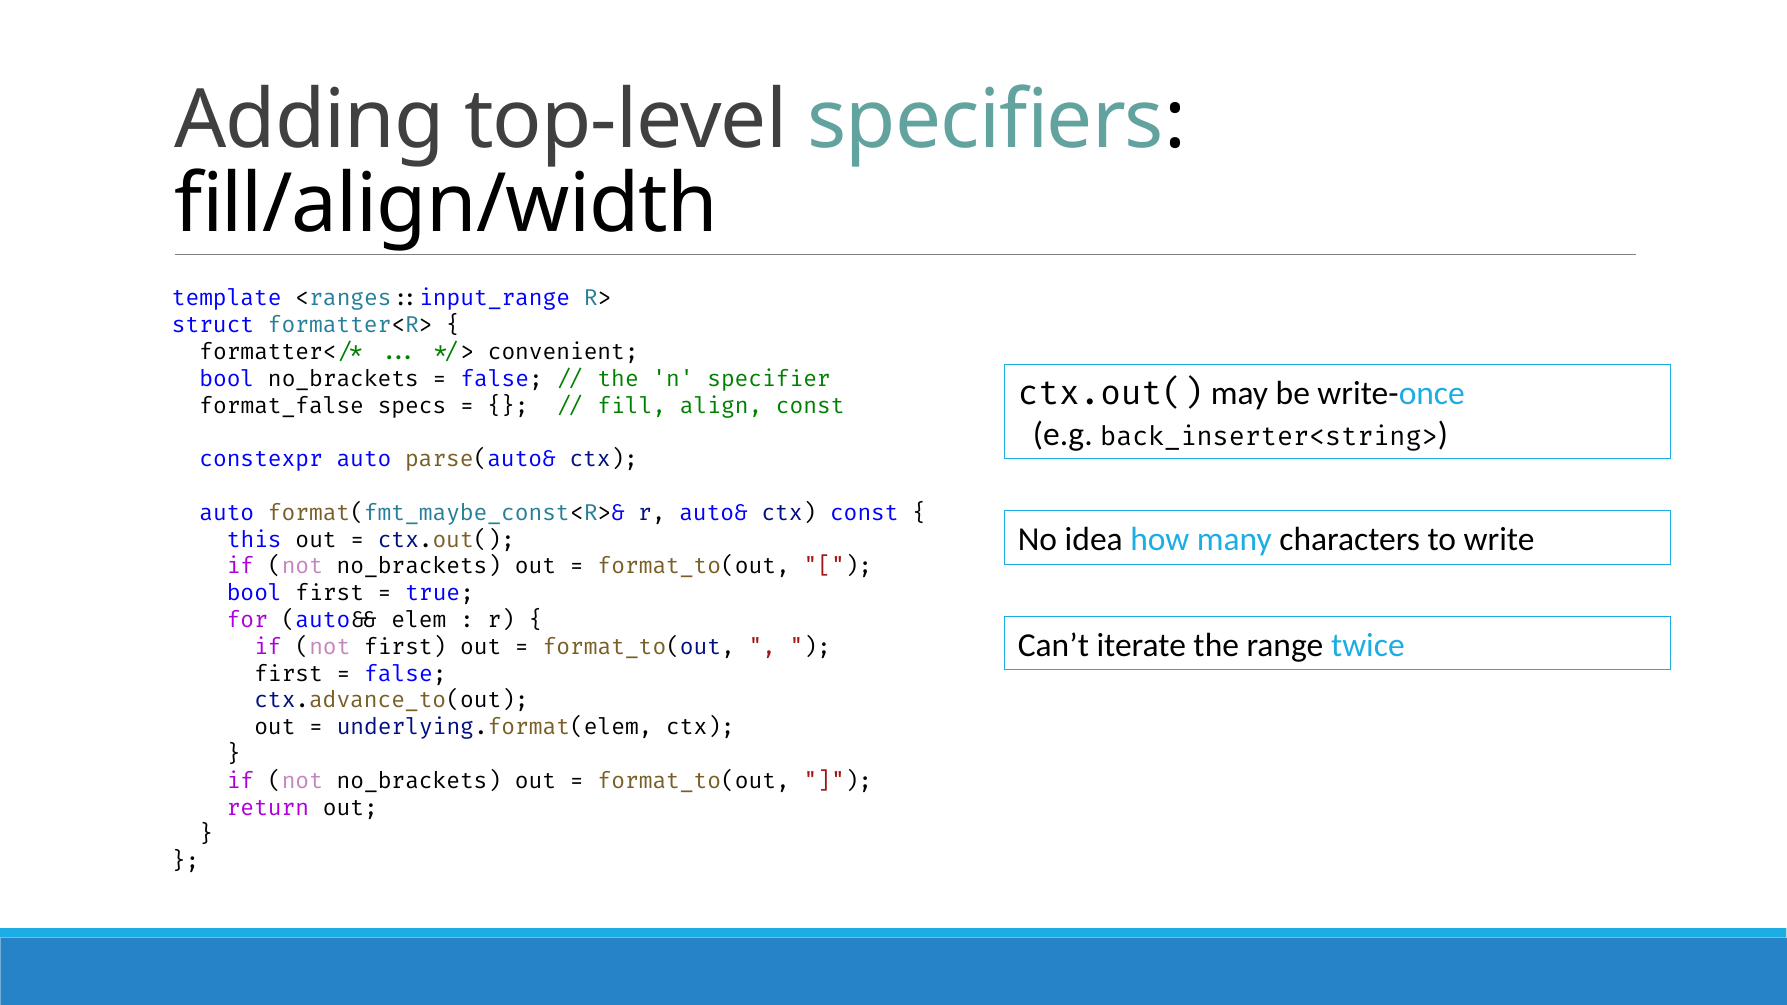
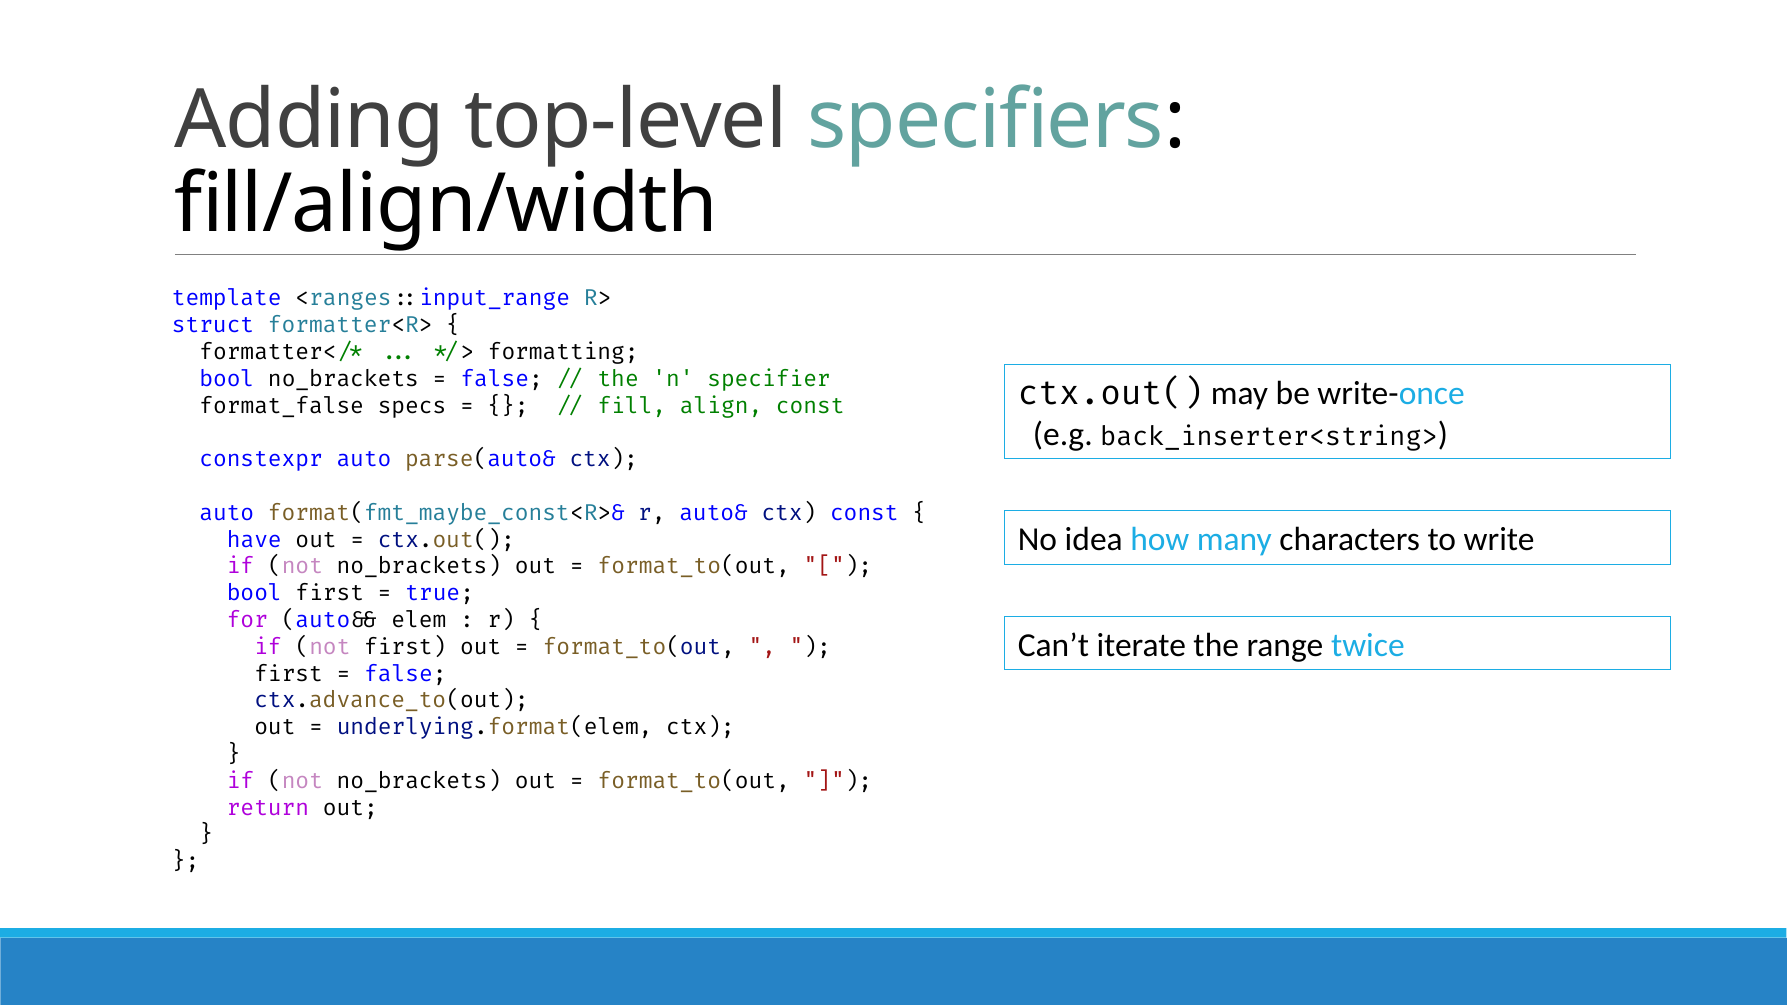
convenient: convenient -> formatting (563, 352)
this: this -> have (254, 540)
